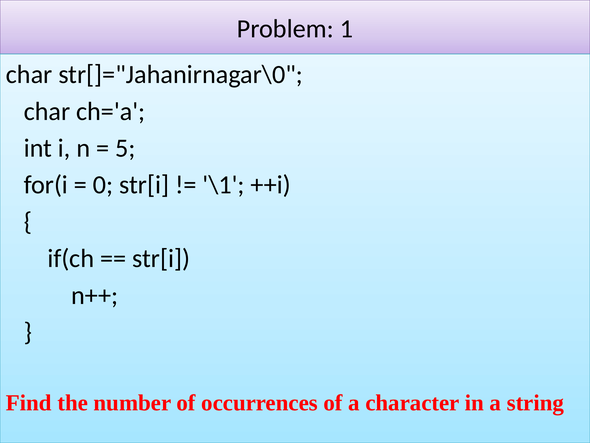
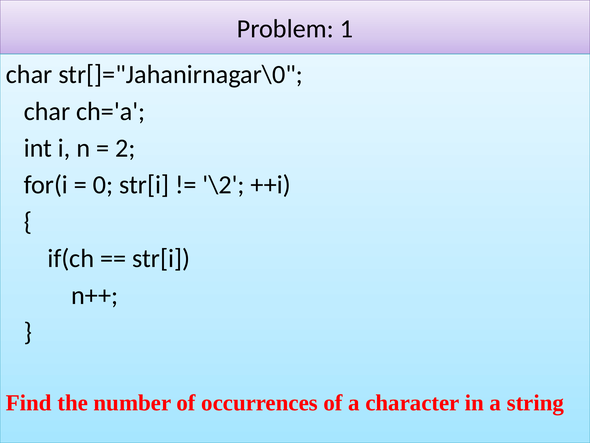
5: 5 -> 2 (125, 148)
\1: \1 -> \2 (224, 185)
